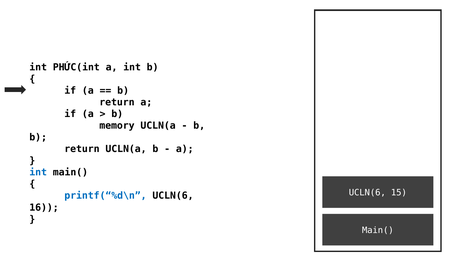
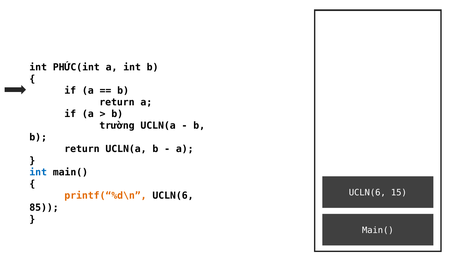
memory: memory -> trường (117, 125)
printf(“%d\n colour: blue -> orange (105, 196)
16: 16 -> 85 (44, 207)
